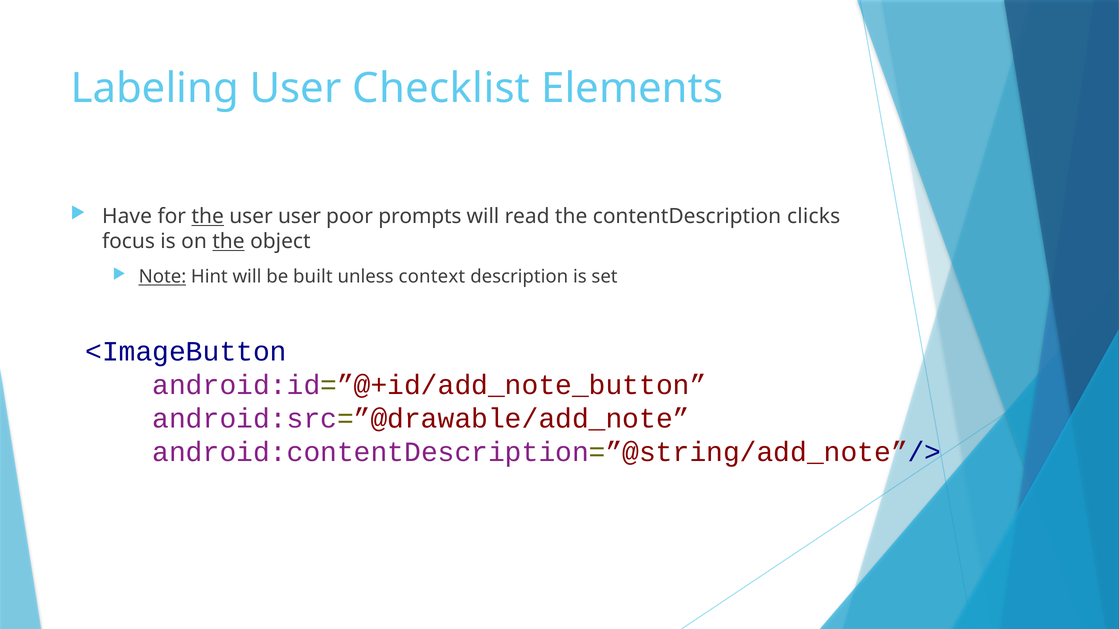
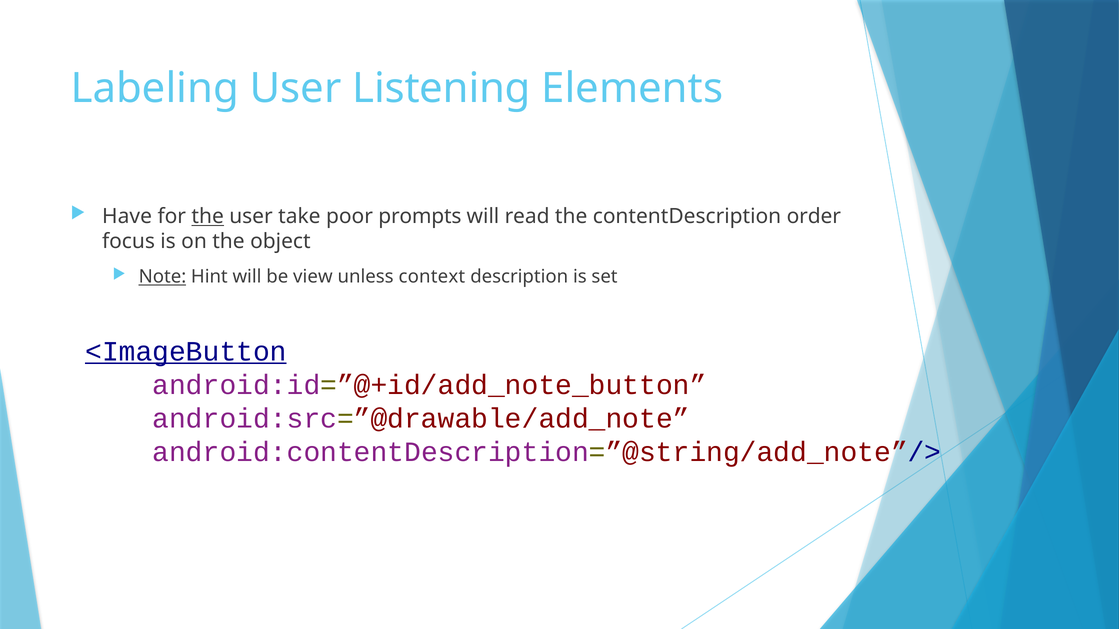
Checklist: Checklist -> Listening (442, 88)
user user: user -> take (299, 217)
clicks: clicks -> order (814, 217)
the underline: present -> none (228, 242)
built: built -> view (313, 277)
<ImageButton underline: none -> present (186, 352)
